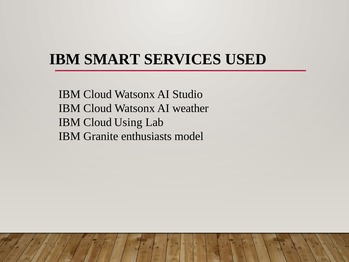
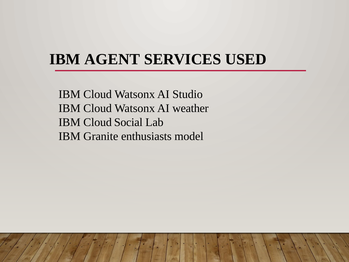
SMART: SMART -> AGENT (112, 59)
Using: Using -> Social (128, 122)
